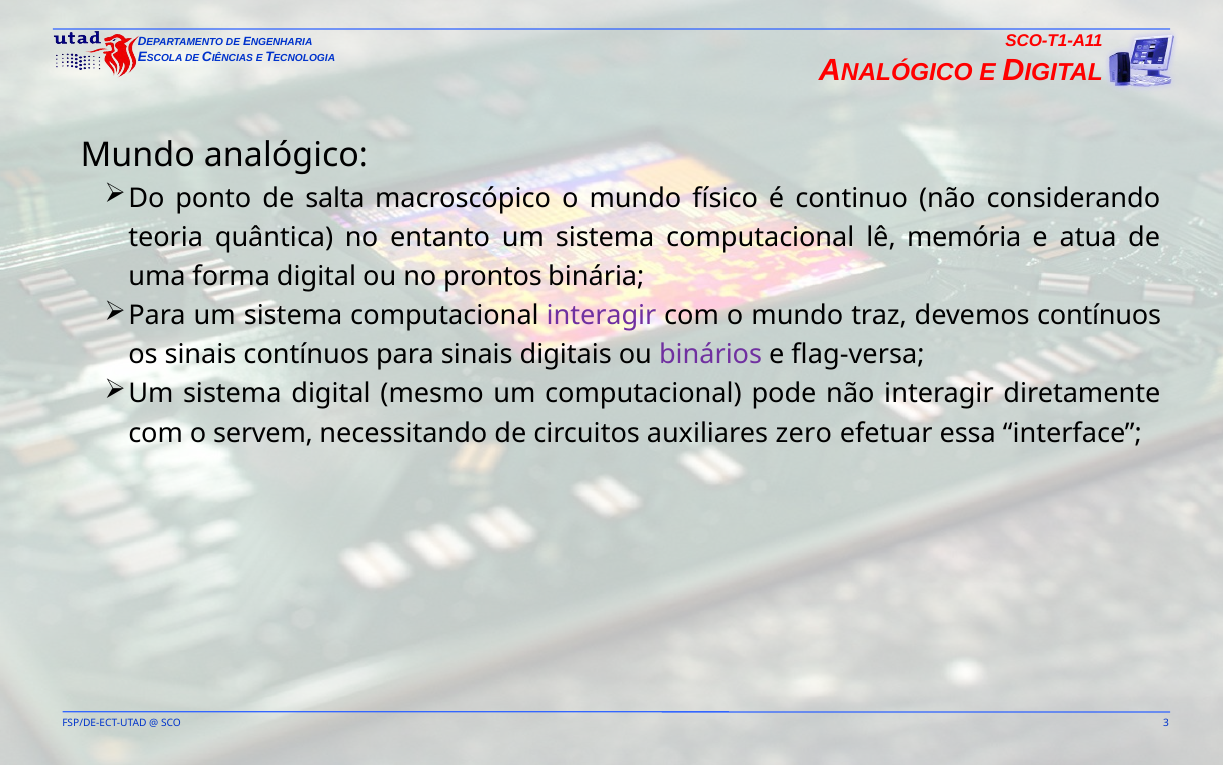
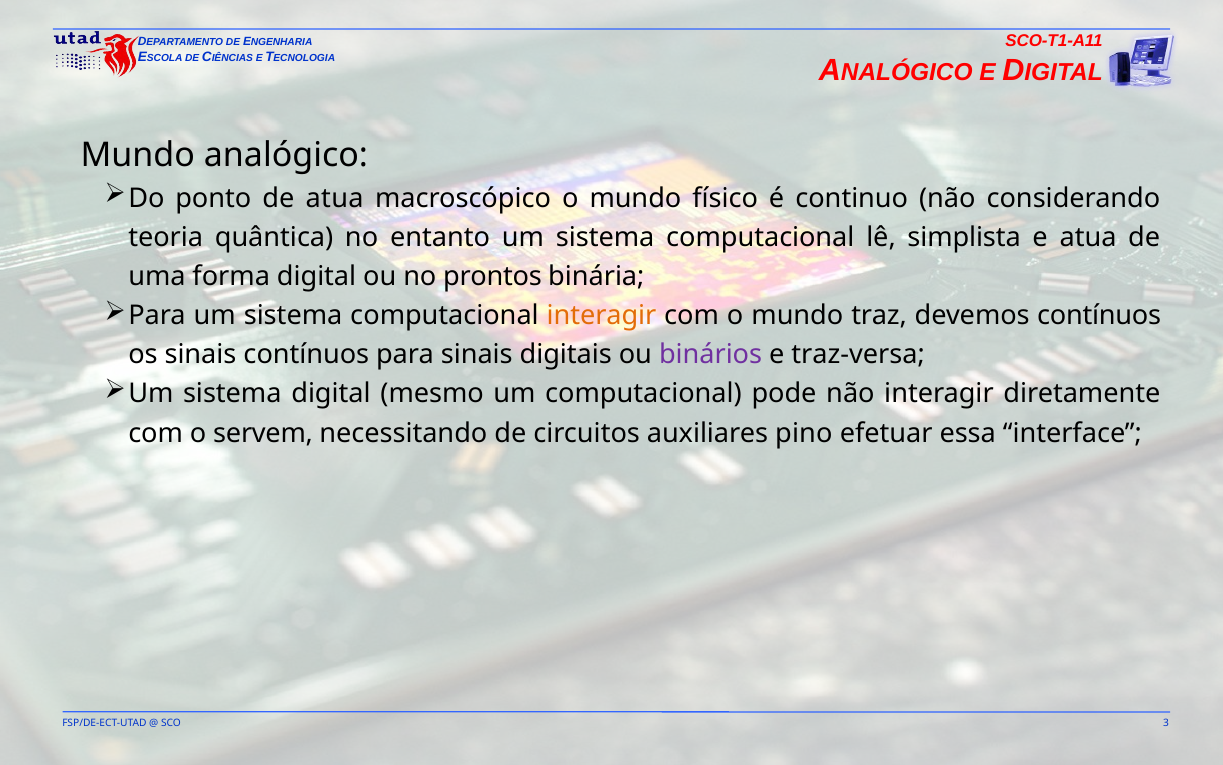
de salta: salta -> atua (335, 198)
memória: memória -> simplista (964, 237)
interagir colour: purple -> orange (602, 315)
flag-versa: flag-versa -> traz-versa (858, 355)
zero: zero -> pino (804, 433)
